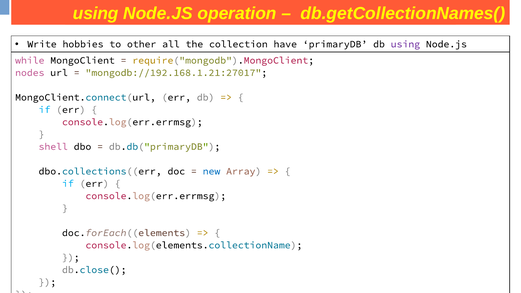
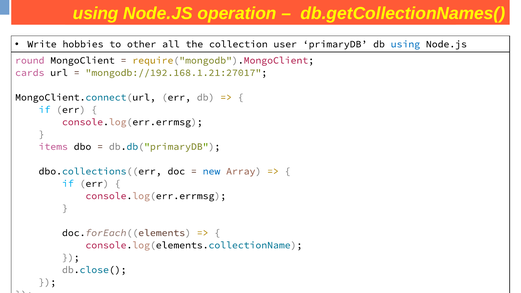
have: have -> user (285, 44)
using colour: purple -> blue (405, 44)
while: while -> round (30, 60)
nodes: nodes -> cards (30, 73)
shell: shell -> items (53, 147)
